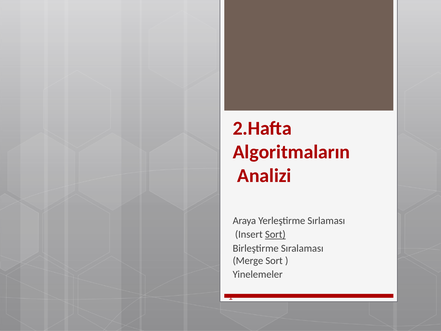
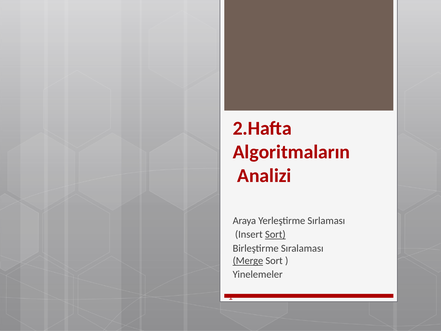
Merge underline: none -> present (248, 261)
